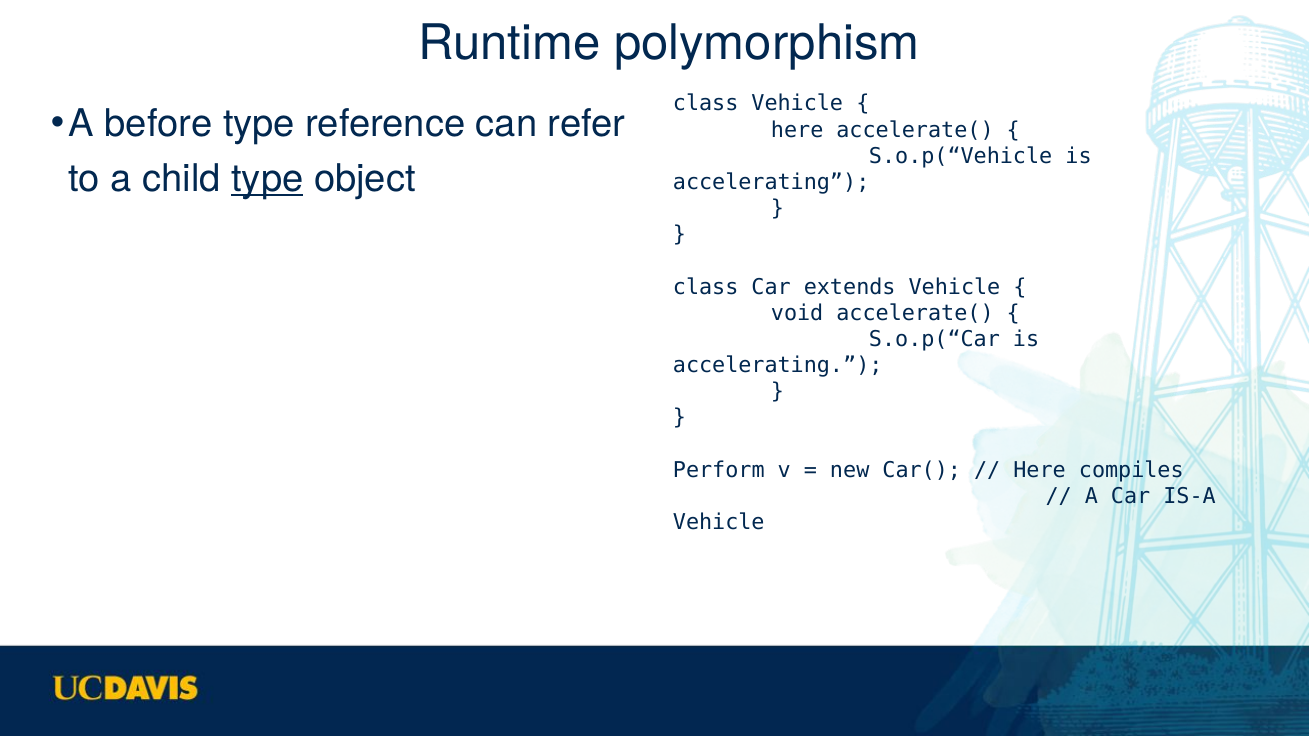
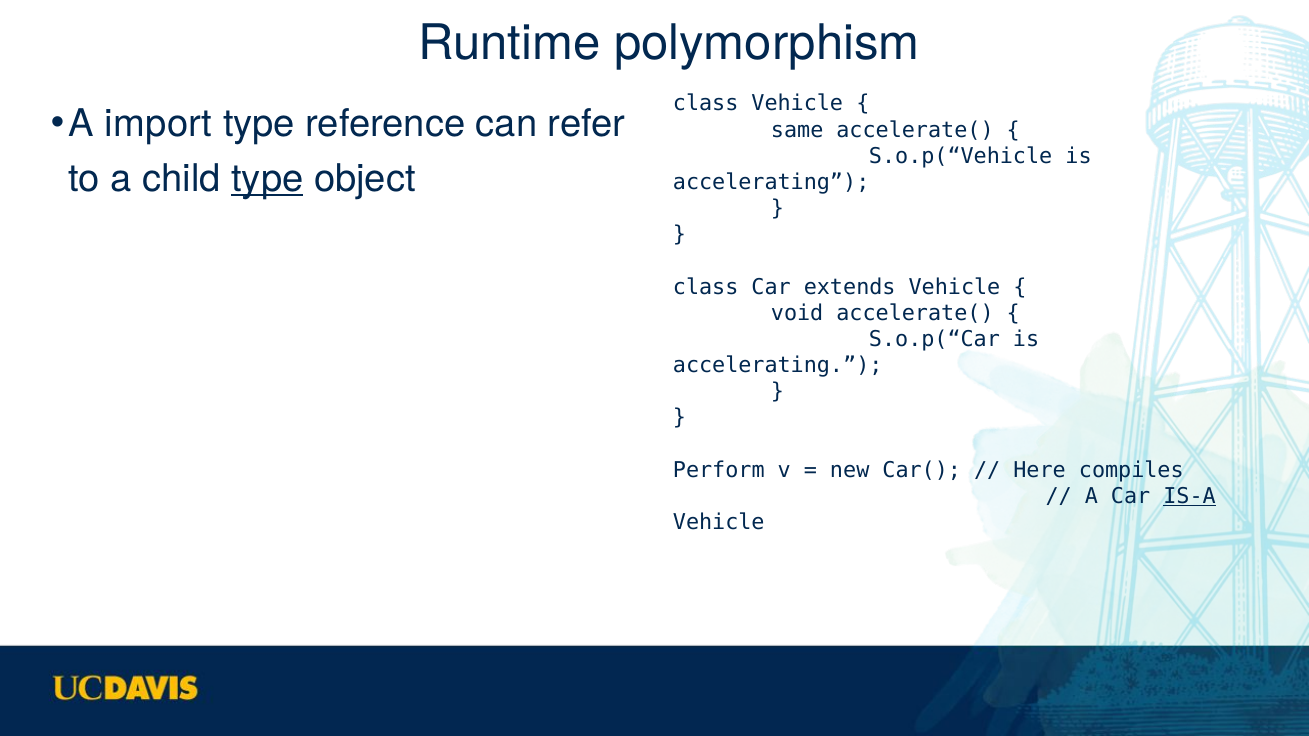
before: before -> import (159, 124)
here: here -> same (797, 130)
IS-A underline: none -> present (1190, 496)
